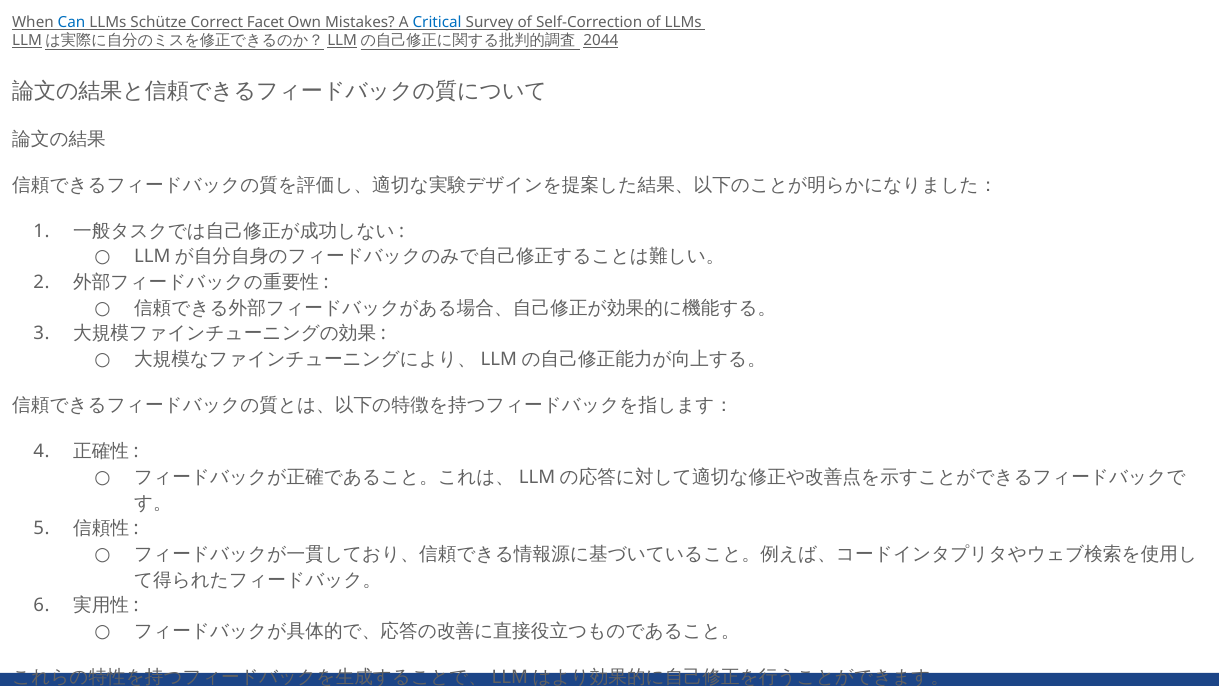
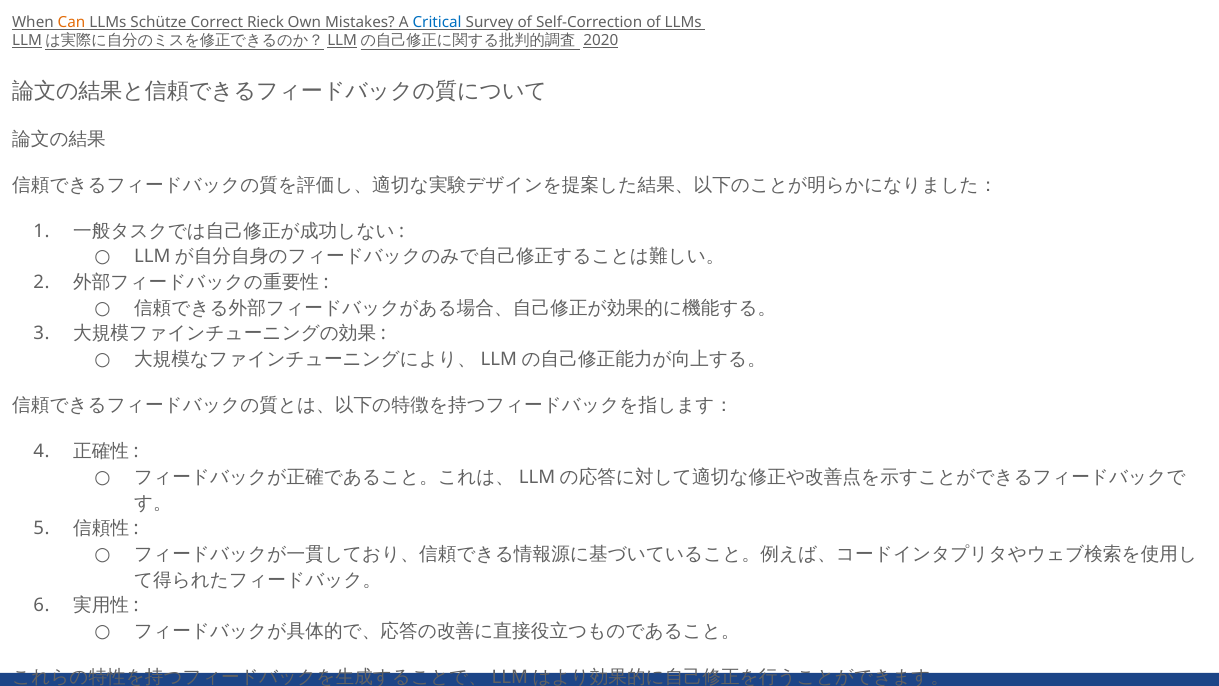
Can colour: blue -> orange (72, 22)
Facet: Facet -> Rieck (266, 22)
2044: 2044 -> 2020 (601, 41)
